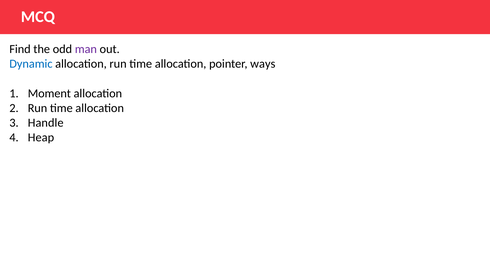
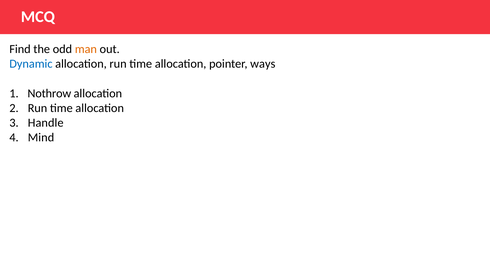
man colour: purple -> orange (86, 49)
Moment: Moment -> Nothrow (49, 93)
Heap: Heap -> Mind (41, 137)
